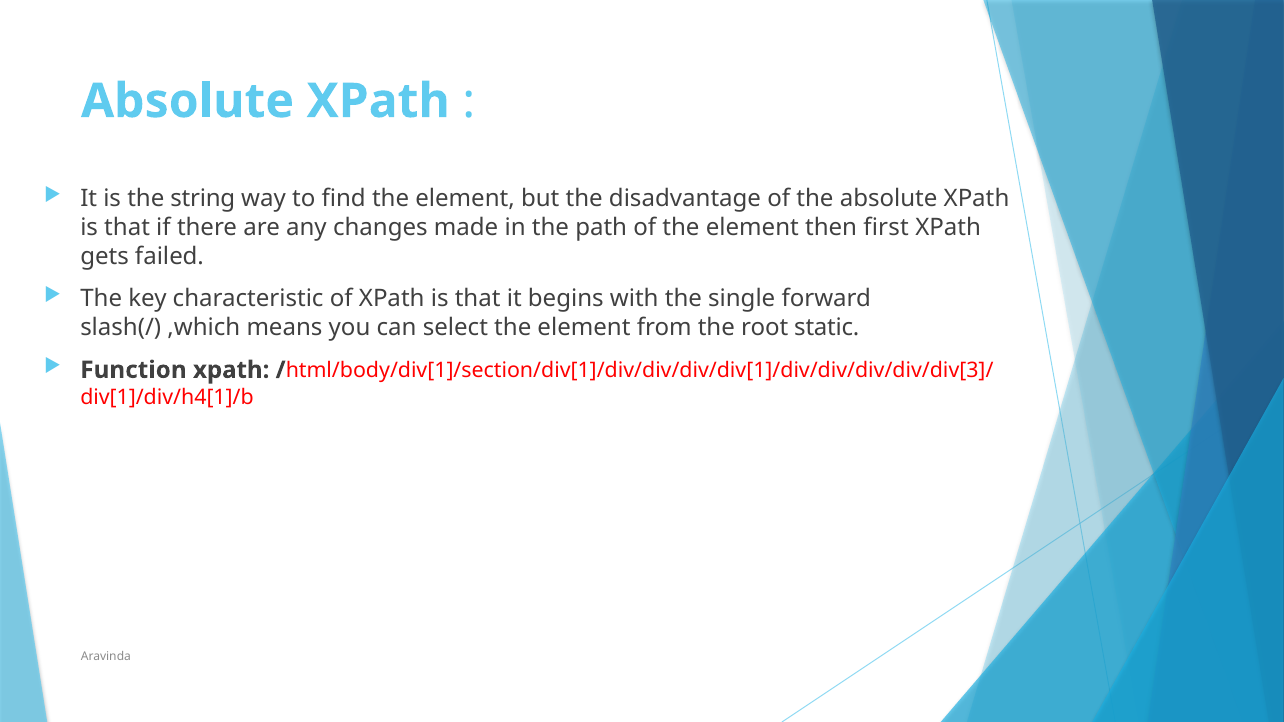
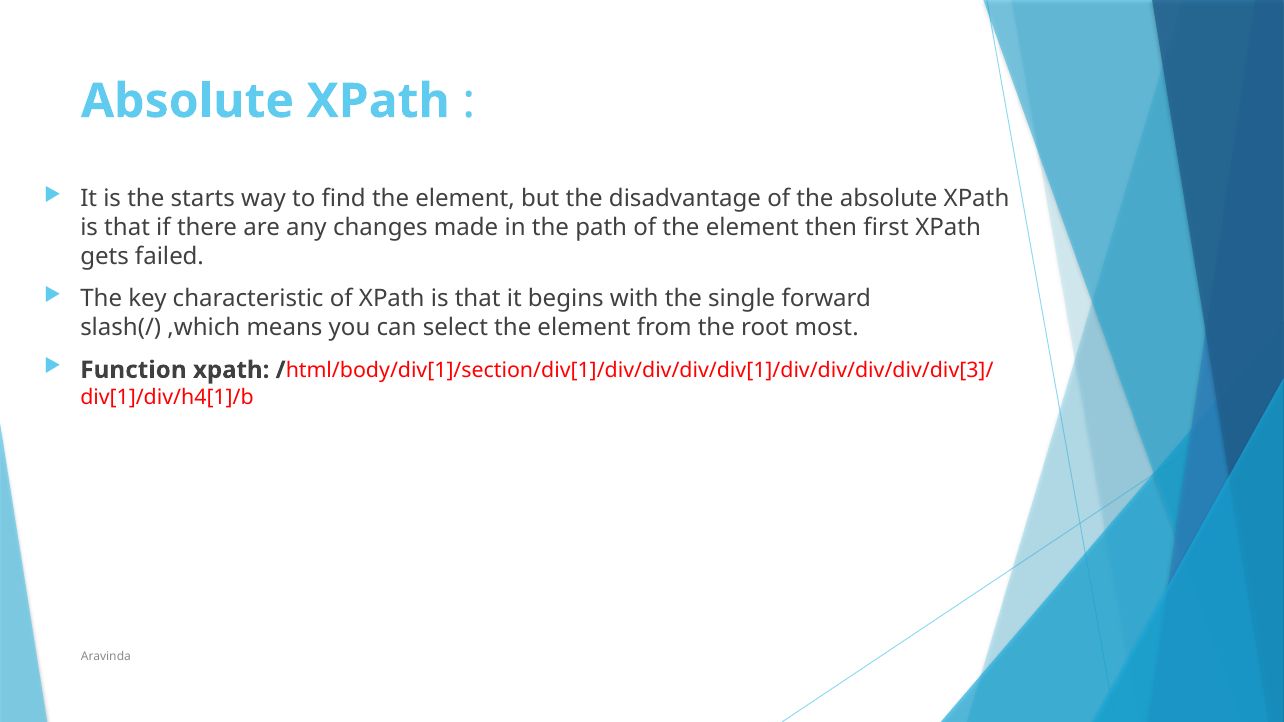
string: string -> starts (203, 199)
static: static -> most (827, 328)
